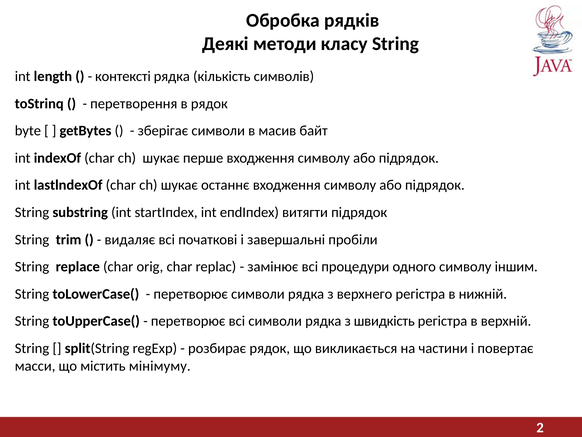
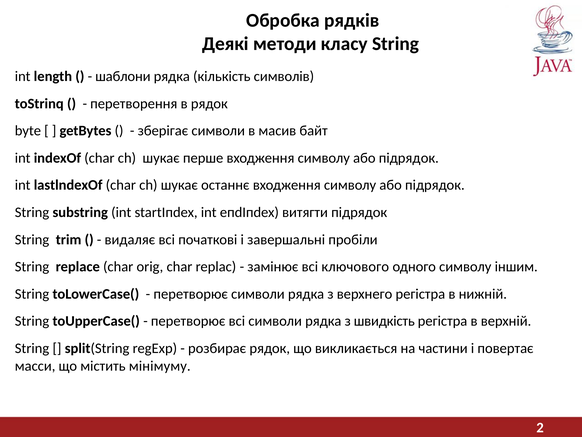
контексті: контексті -> шаблони (123, 76)
процедури: процедури -> ключового (355, 266)
